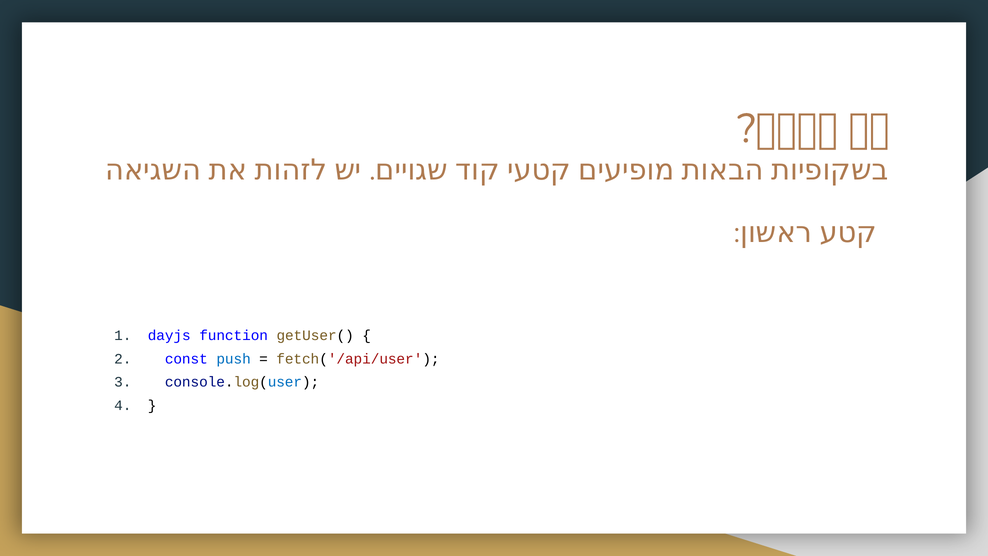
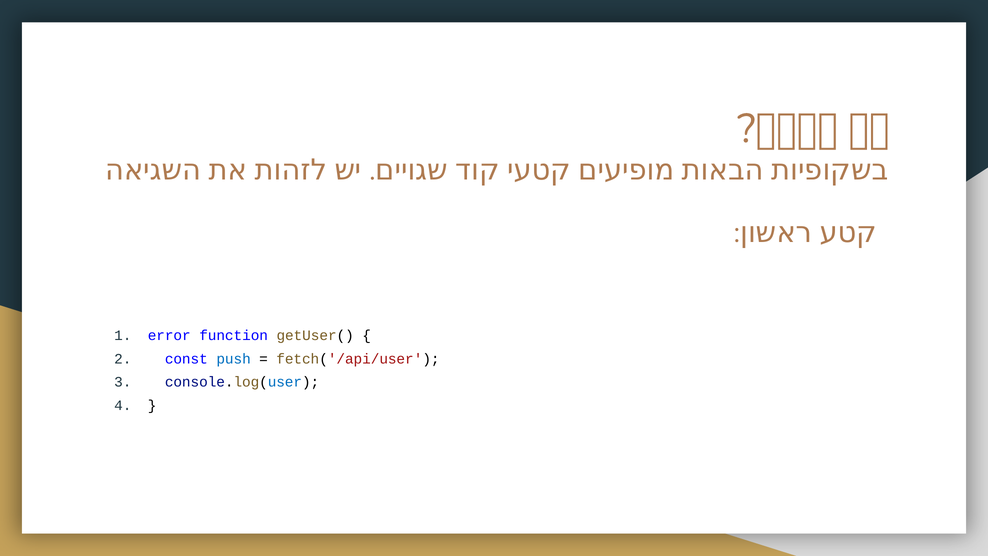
dayjs: dayjs -> error (169, 336)
